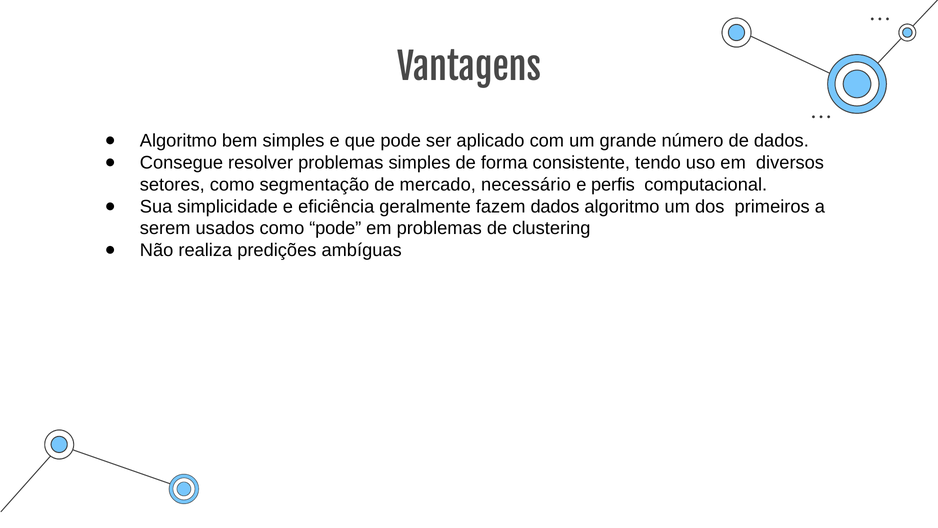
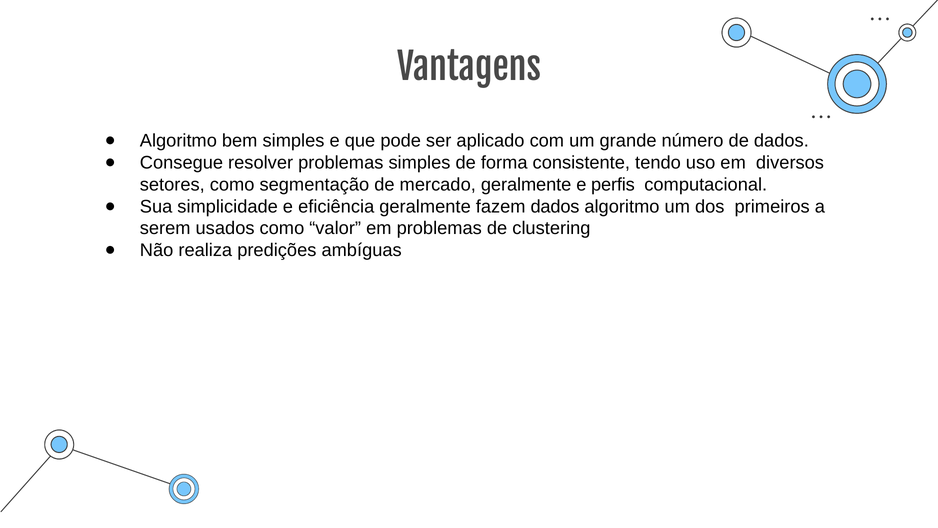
mercado necessário: necessário -> geralmente (526, 184)
como pode: pode -> valor (335, 228)
